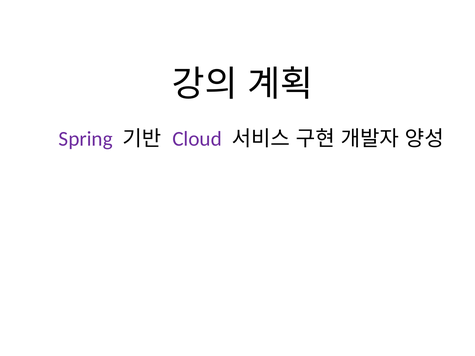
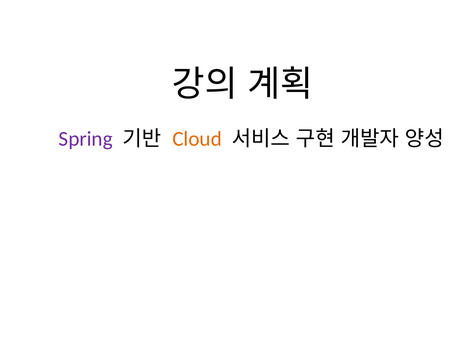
Cloud colour: purple -> orange (197, 139)
